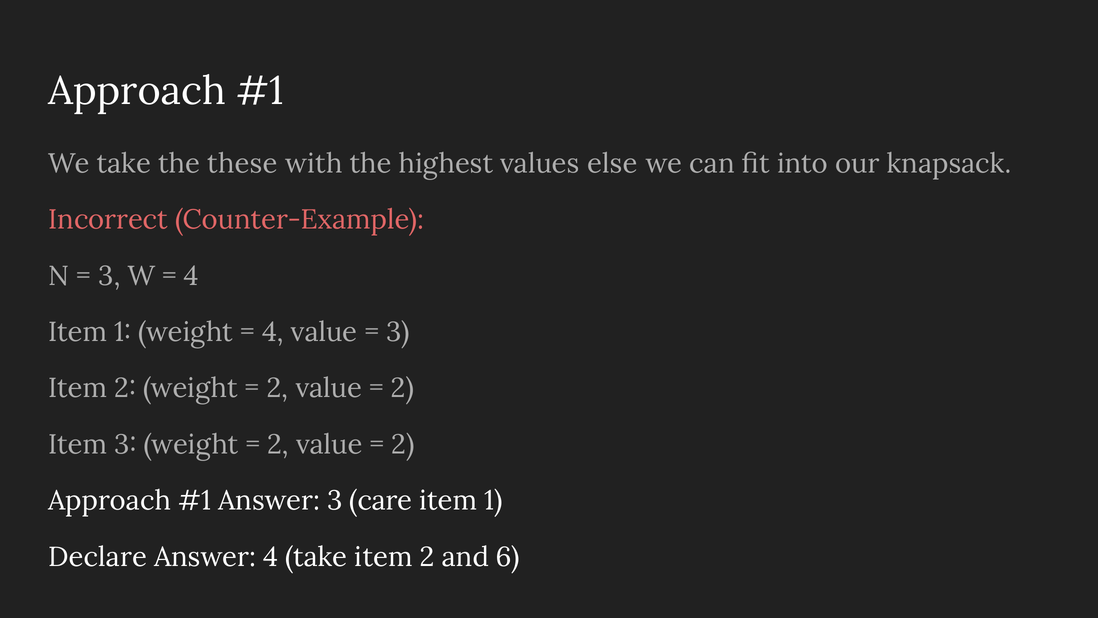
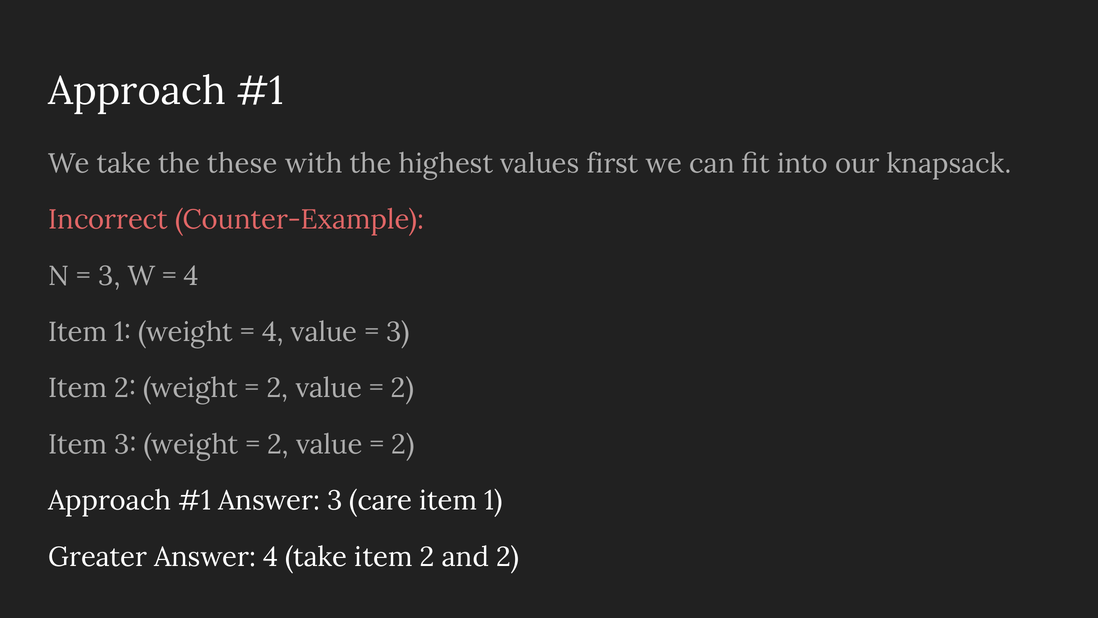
else: else -> first (613, 164)
Declare: Declare -> Greater (98, 557)
and 6: 6 -> 2 (508, 557)
